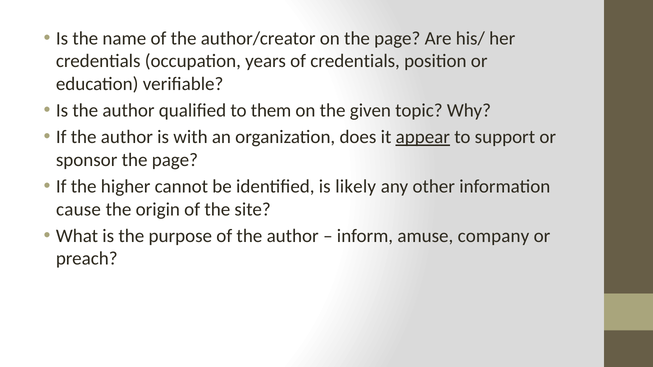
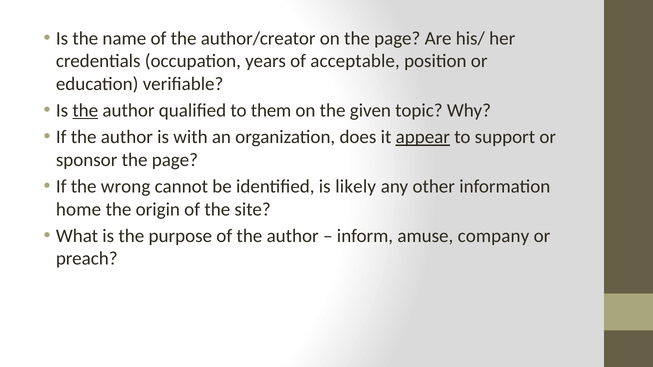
of credentials: credentials -> acceptable (355, 61)
the underline: none -> present (85, 111)
higher: higher -> wrong (126, 187)
cause: cause -> home (79, 209)
